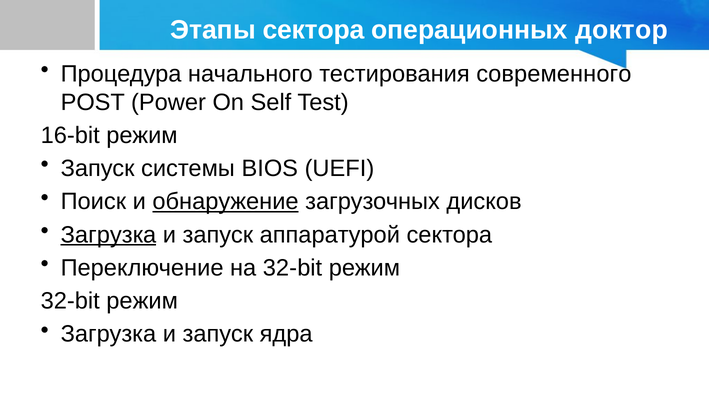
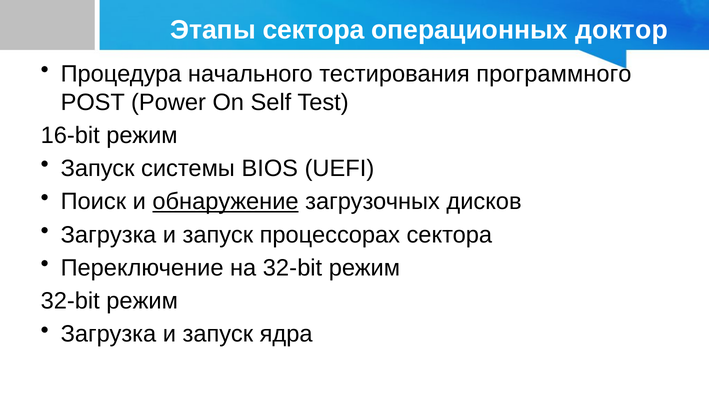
современного: современного -> программного (554, 74)
Загрузка underline: present -> none (108, 235)
аппаратурой: аппаратурой -> процессорах (330, 235)
